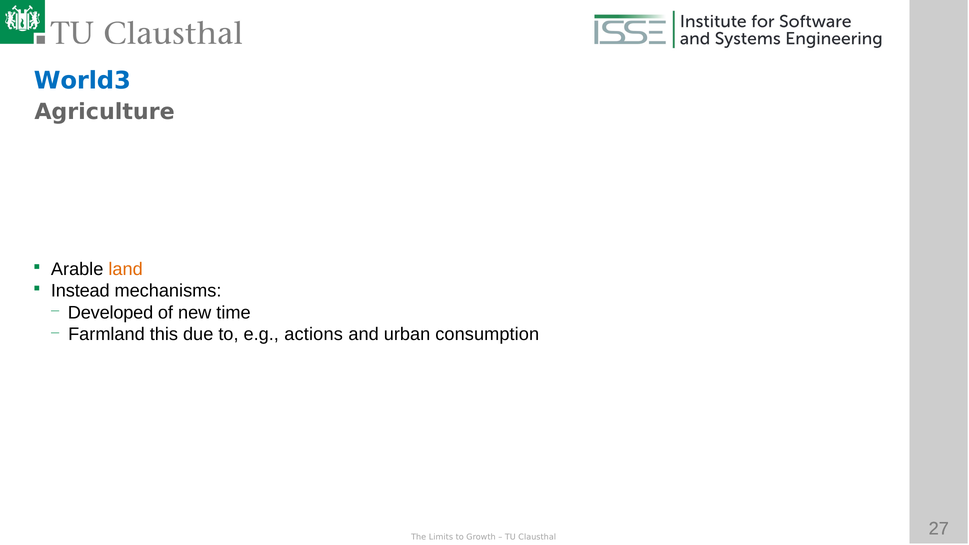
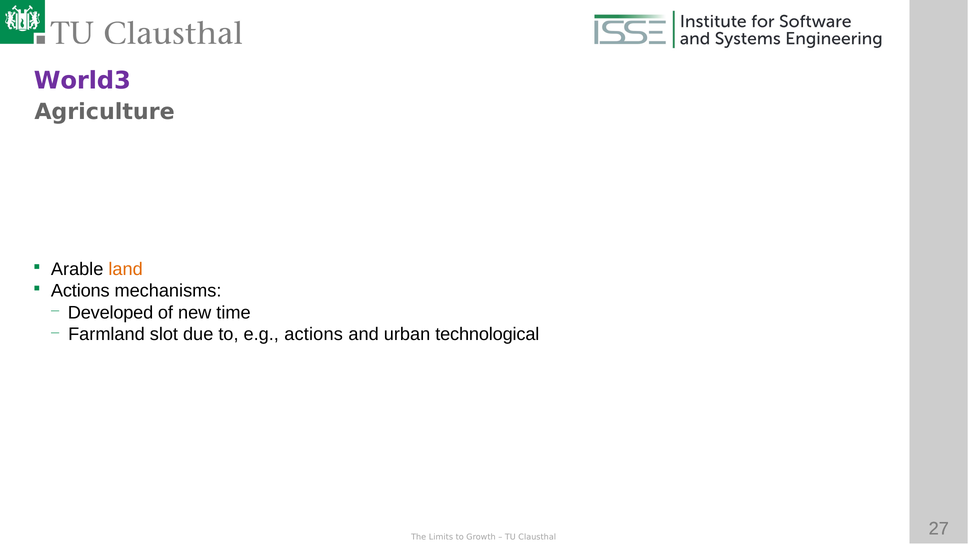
World3 colour: blue -> purple (82, 81)
Instead: Instead -> Actions (80, 291)
this: this -> slot (164, 334)
consumption: consumption -> technological (487, 334)
